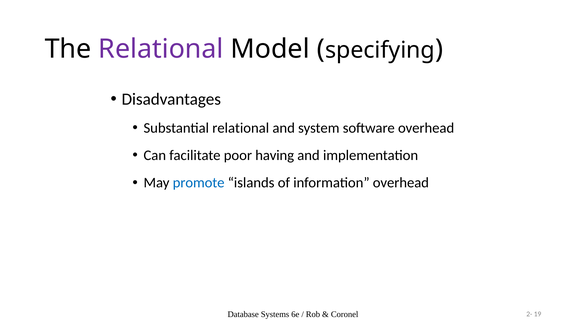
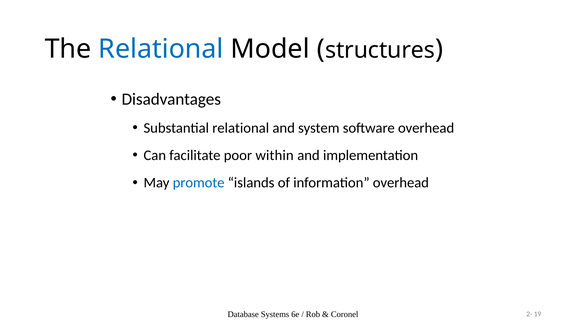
Relational colour: purple -> blue (161, 49)
specifying: specifying -> structures (380, 50)
having: having -> within (275, 156)
